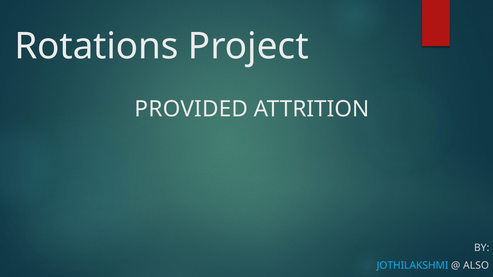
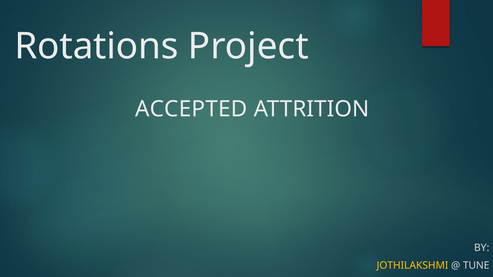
PROVIDED: PROVIDED -> ACCEPTED (191, 109)
JOTHILAKSHMI colour: light blue -> yellow (412, 266)
ALSO: ALSO -> TUNE (476, 266)
